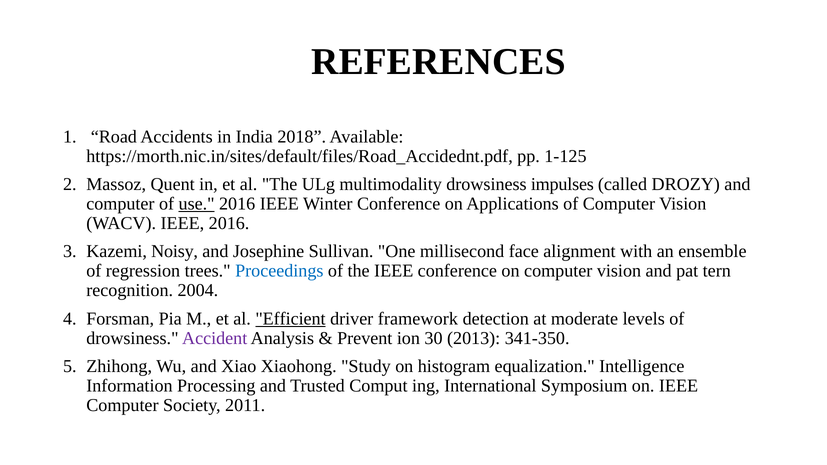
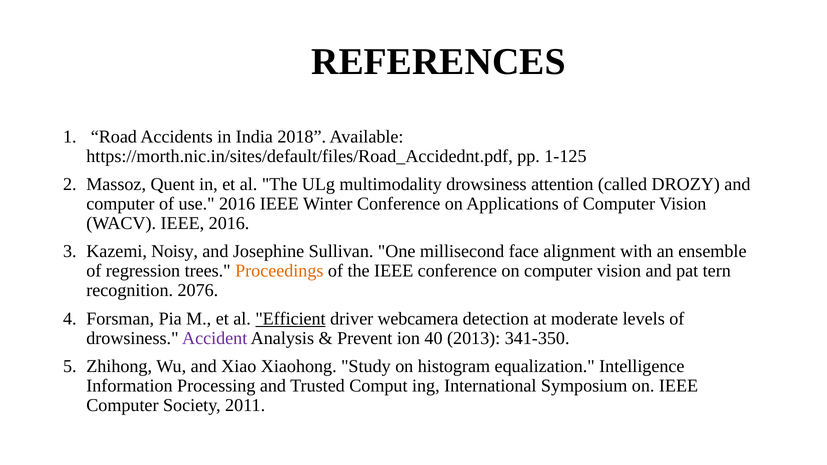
impulses: impulses -> attention (562, 184)
use underline: present -> none (197, 204)
Proceedings colour: blue -> orange (279, 271)
2004: 2004 -> 2076 (198, 291)
framework: framework -> webcamera (418, 319)
30: 30 -> 40 (434, 338)
